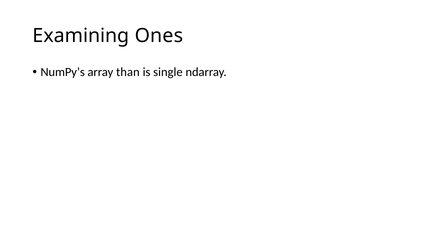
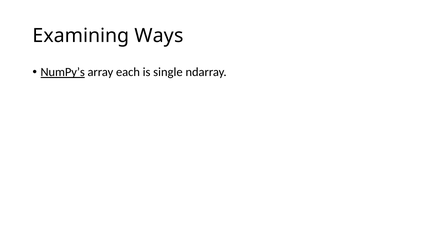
Ones: Ones -> Ways (159, 36)
NumPy’s underline: none -> present (63, 72)
than: than -> each (128, 72)
